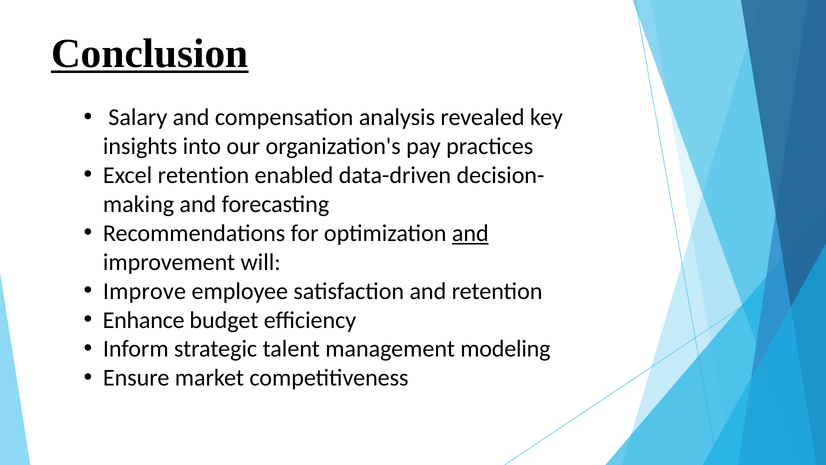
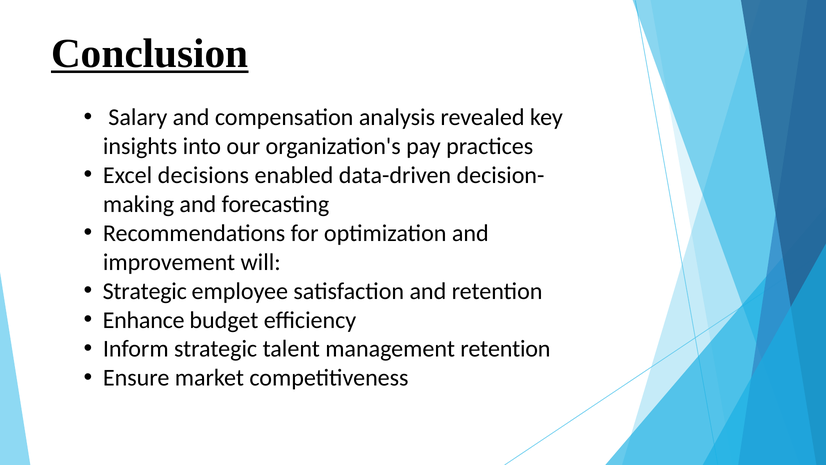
Excel retention: retention -> decisions (203, 175)
and underline: present -> none (470, 233)
Improve: Improve -> Strategic (145, 291)
management modeling: modeling -> retention (505, 349)
